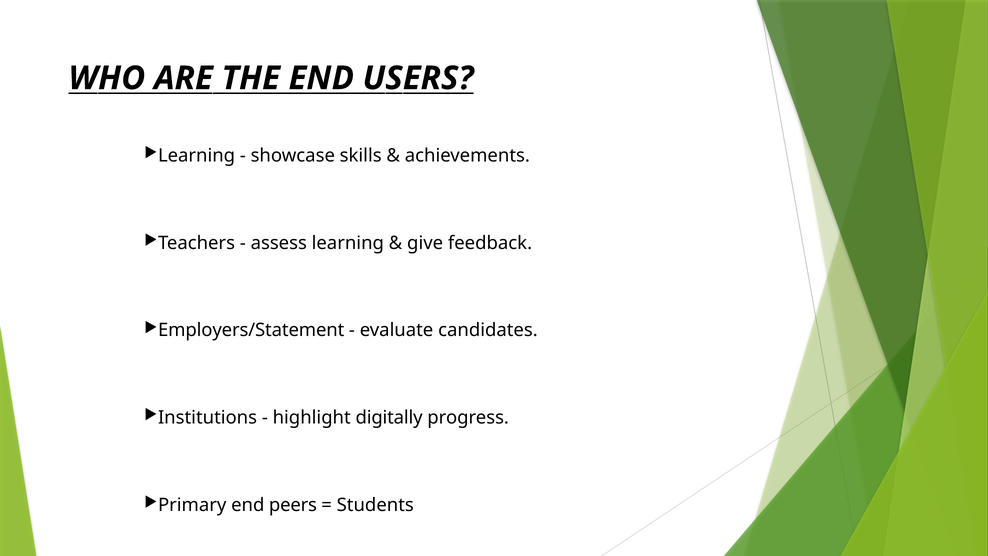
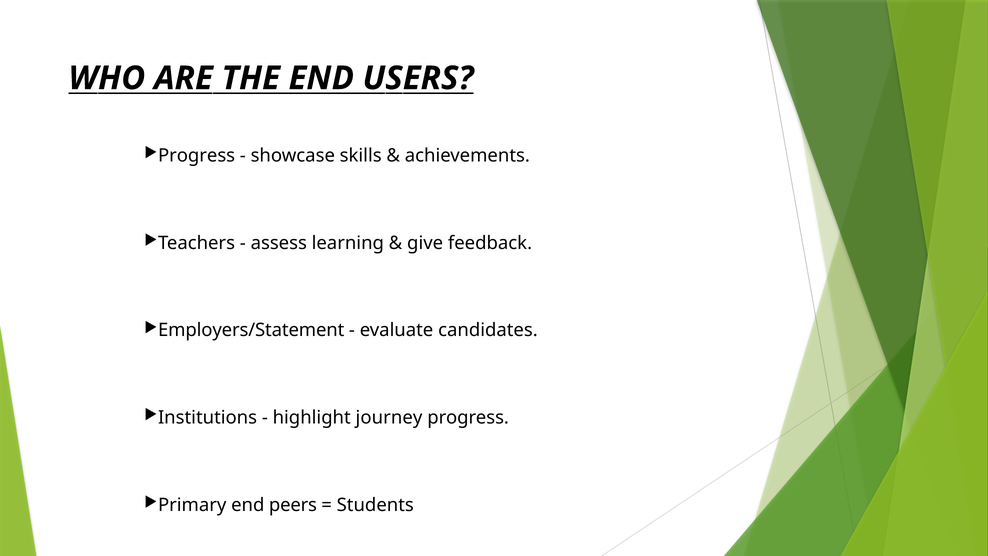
Learning: Learning -> Progress (197, 156)
digitally: digitally -> journey (389, 418)
